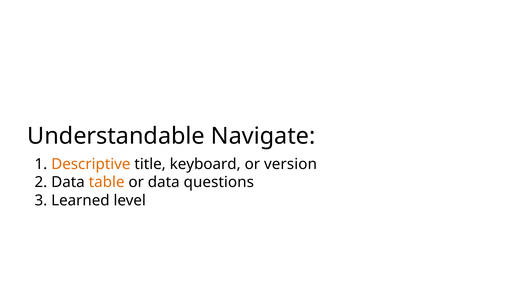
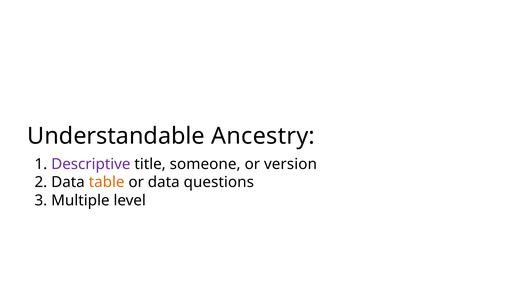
Navigate: Navigate -> Ancestry (263, 136)
Descriptive colour: orange -> purple (91, 164)
keyboard: keyboard -> someone (205, 164)
Learned: Learned -> Multiple (80, 201)
